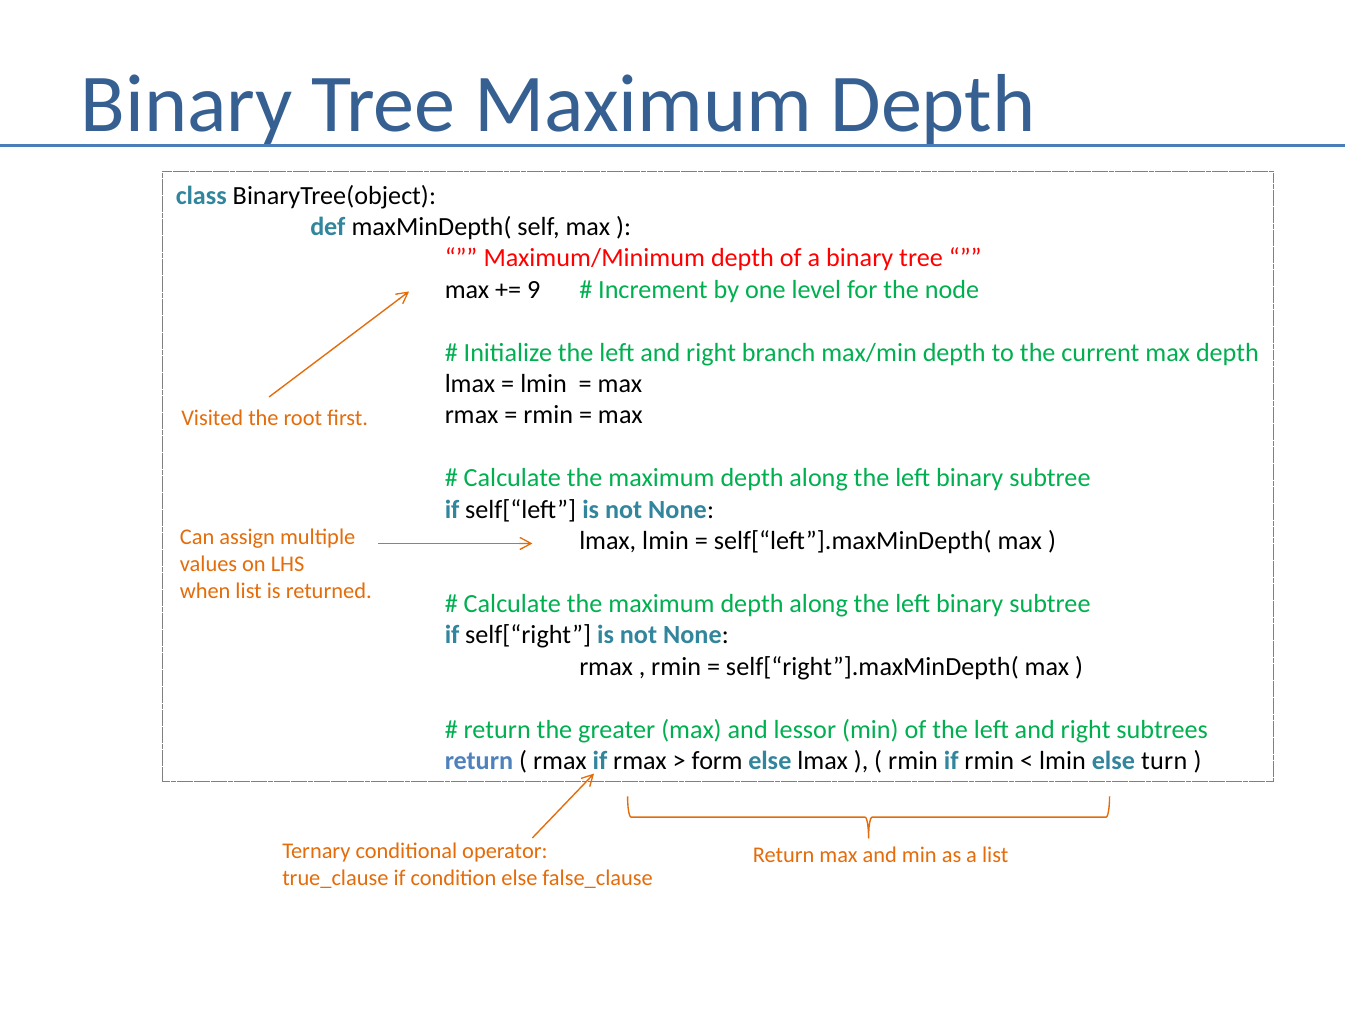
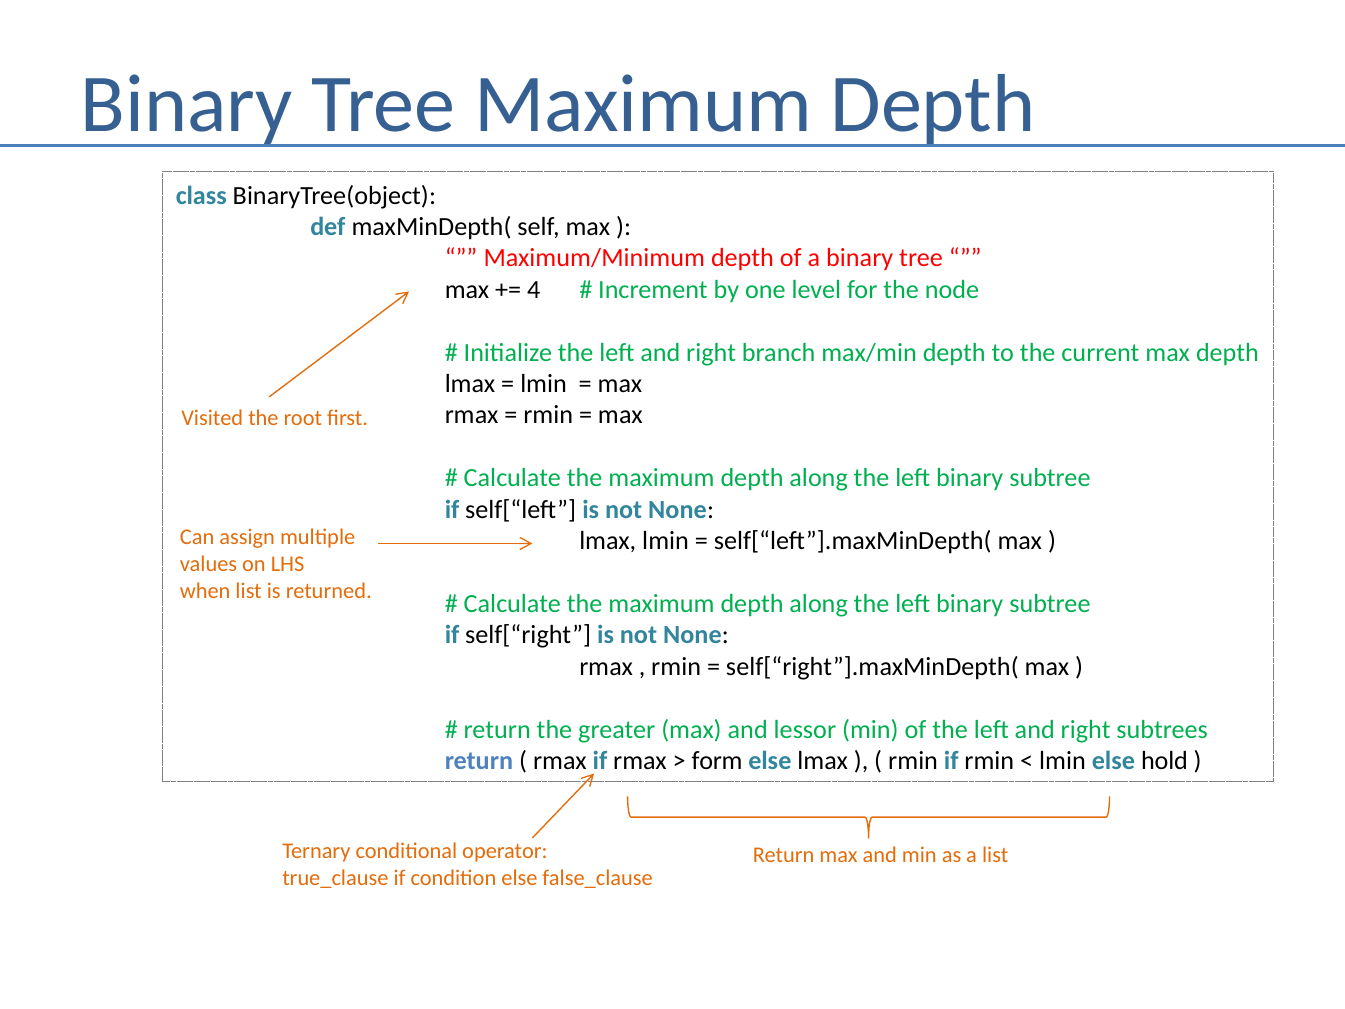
9: 9 -> 4 (534, 290)
turn: turn -> hold (1164, 761)
